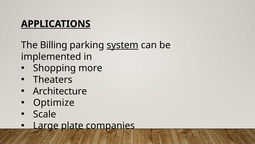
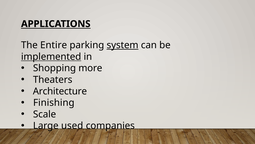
Billing: Billing -> Entire (54, 45)
implemented underline: none -> present (51, 56)
Optimize: Optimize -> Finishing (54, 102)
plate: plate -> used (72, 125)
